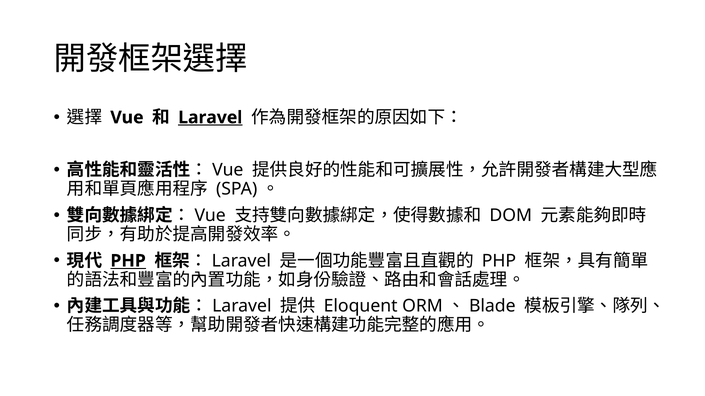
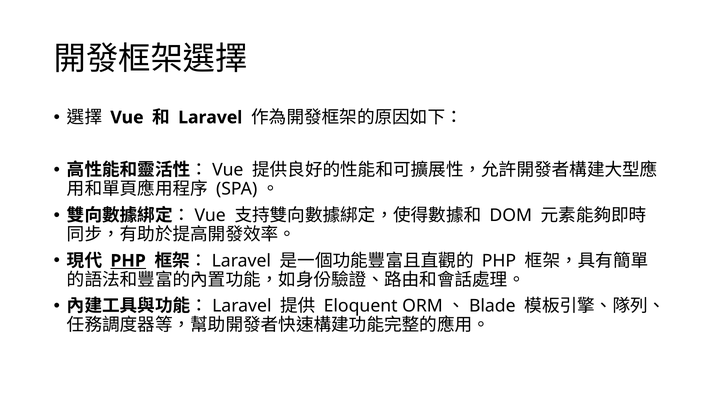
Laravel underline: present -> none (210, 118)
